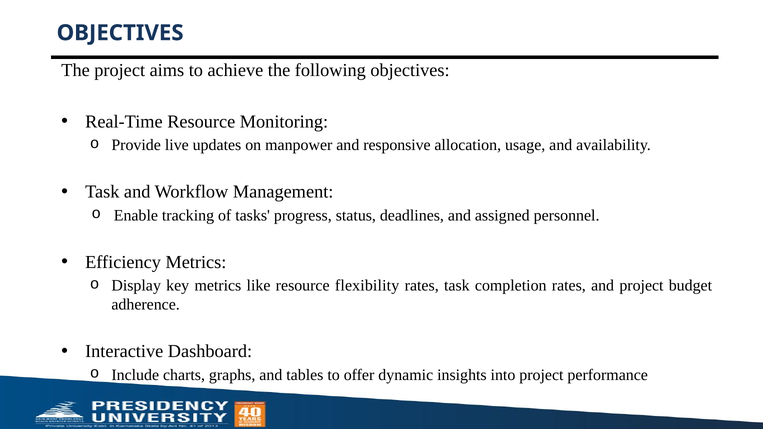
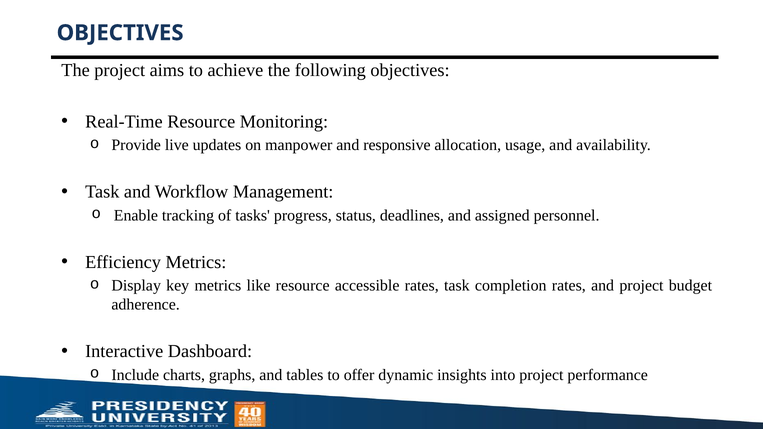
flexibility: flexibility -> accessible (367, 286)
